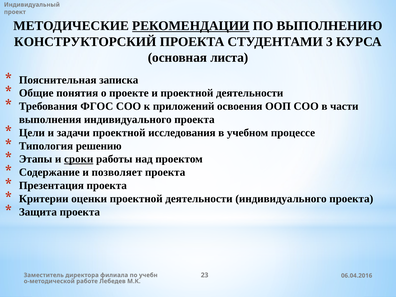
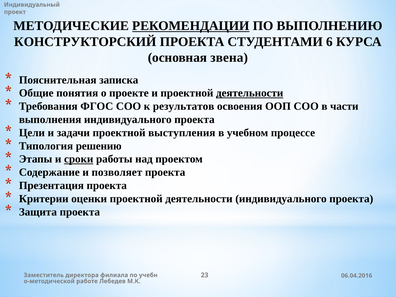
3: 3 -> 6 (330, 42)
листа: листа -> звена (229, 58)
деятельности underline: none -> present (250, 93)
приложений: приложений -> результатов (184, 106)
исследования: исследования -> выступления (182, 133)
